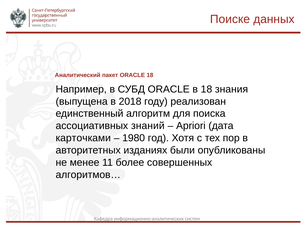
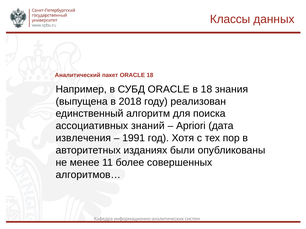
Поиске: Поиске -> Классы (230, 19)
карточками: карточками -> извлечения (83, 138)
1980: 1980 -> 1991 (134, 138)
